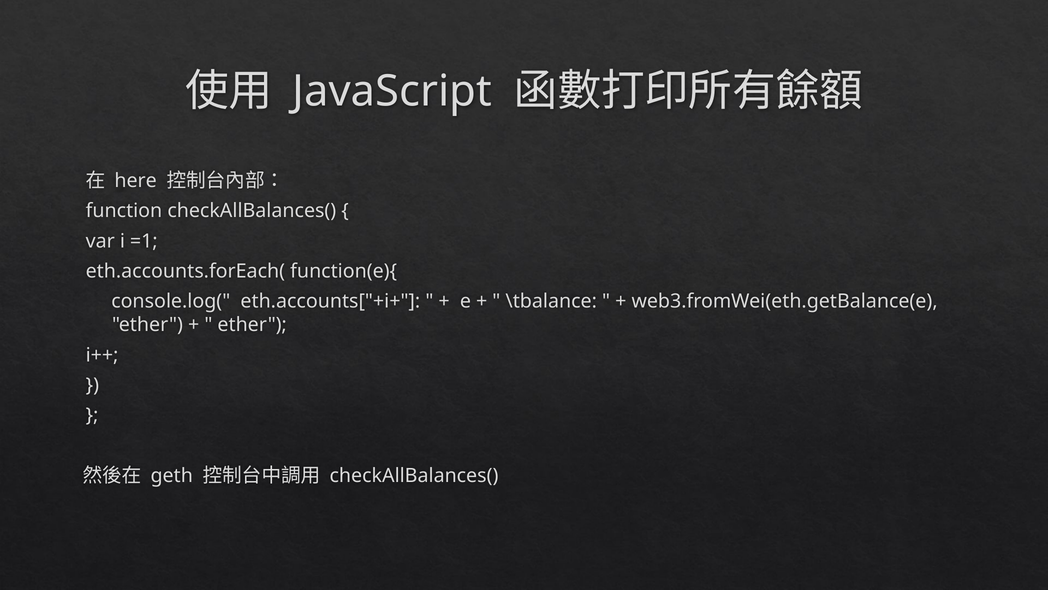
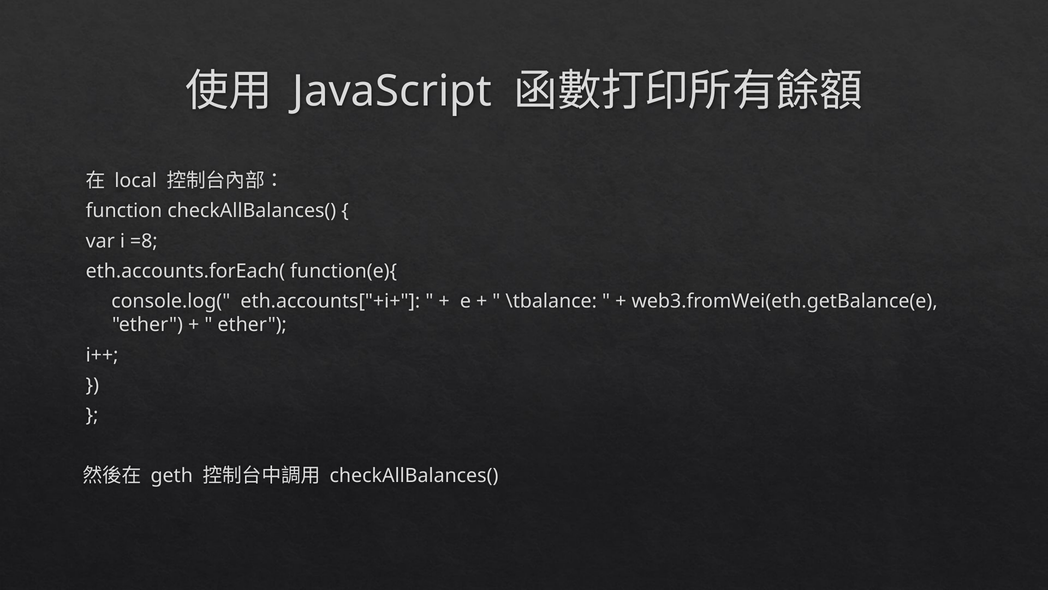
here: here -> local (136, 181)
=1: =1 -> =8 (144, 241)
